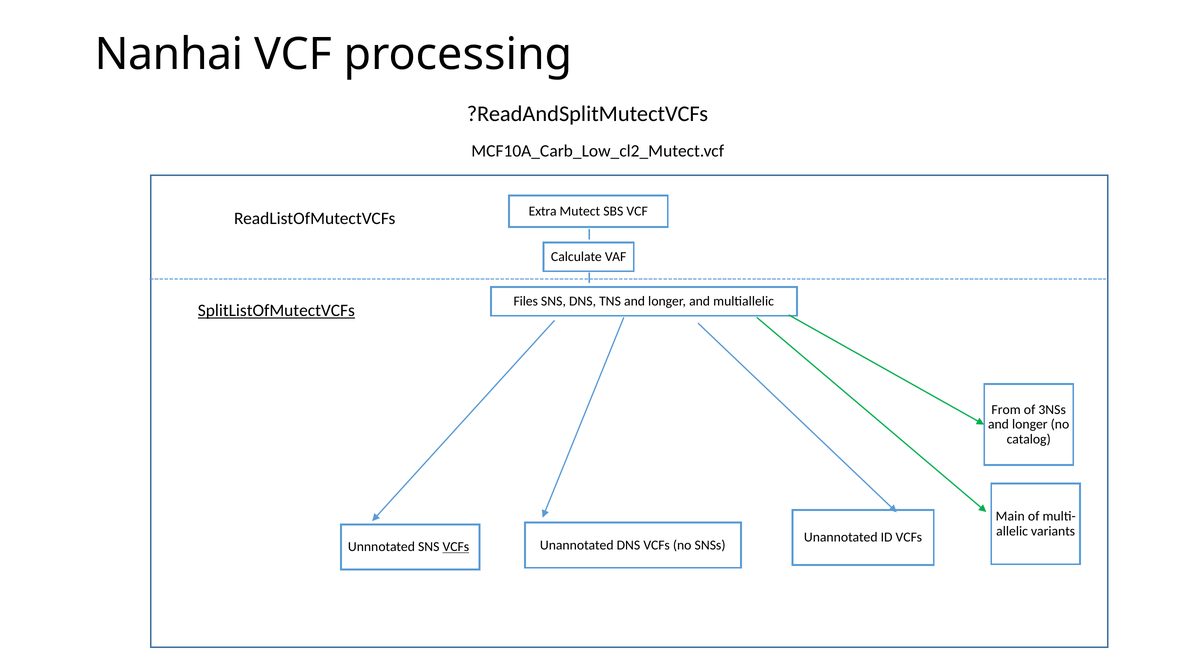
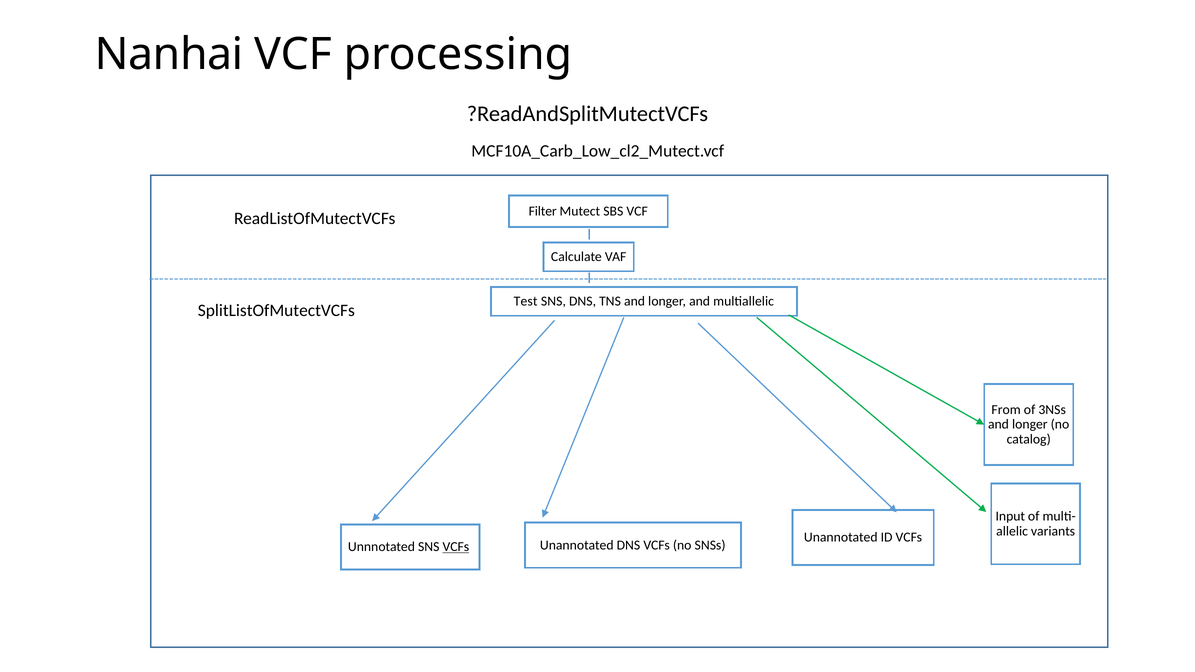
Extra: Extra -> Filter (543, 211)
Files: Files -> Test (526, 301)
SplitListOfMutectVCFs underline: present -> none (276, 311)
Main: Main -> Input (1010, 517)
